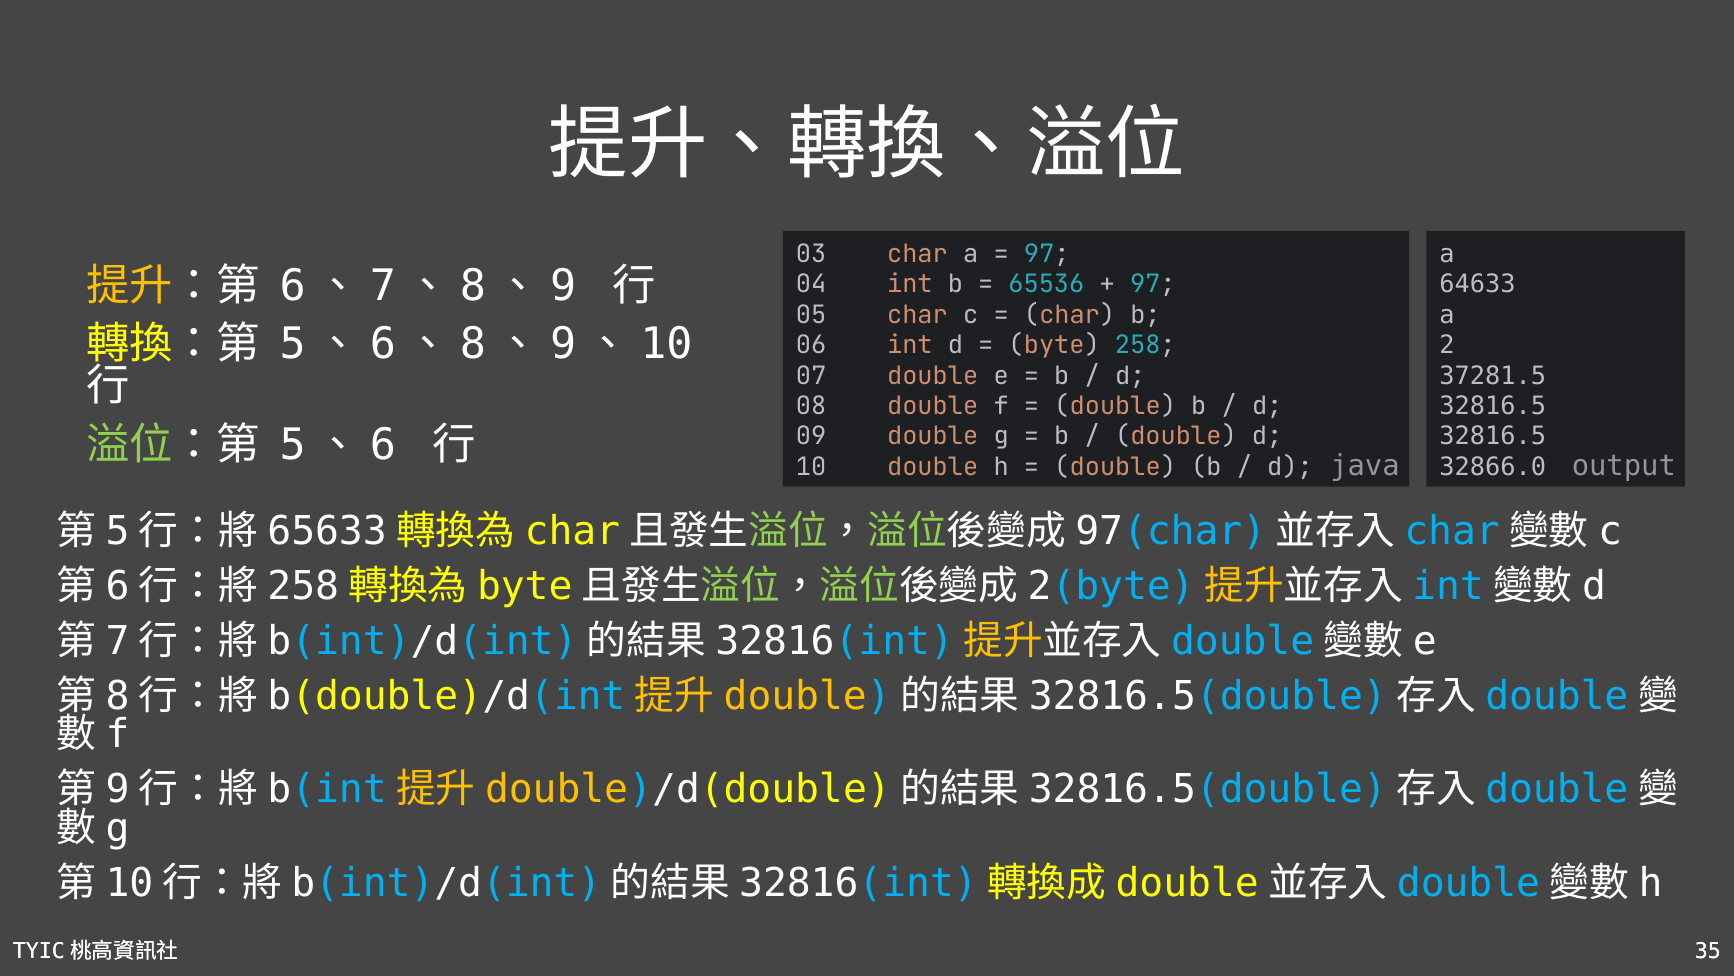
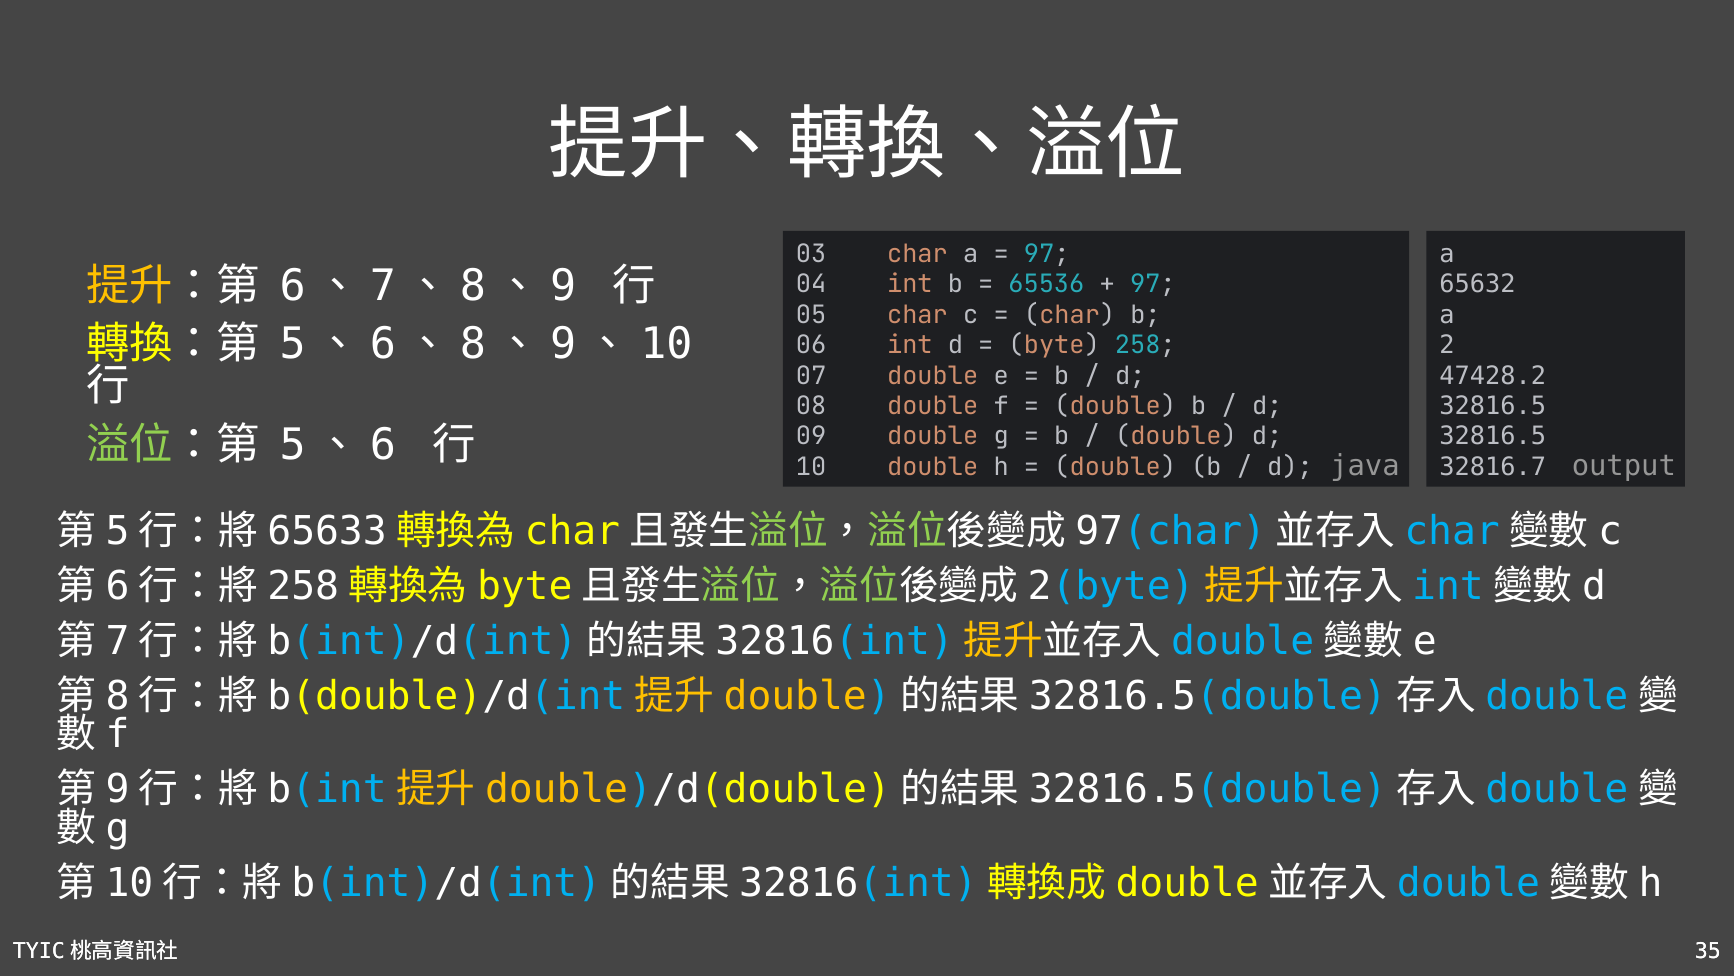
64633: 64633 -> 65632 (1478, 284)
37281.5: 37281.5 -> 47428.2 (1493, 375)
32866.0: 32866.0 -> 32816.7 (1493, 467)
